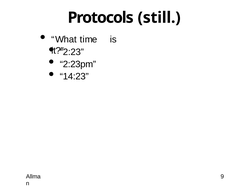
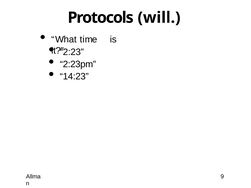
still: still -> will (159, 18)
